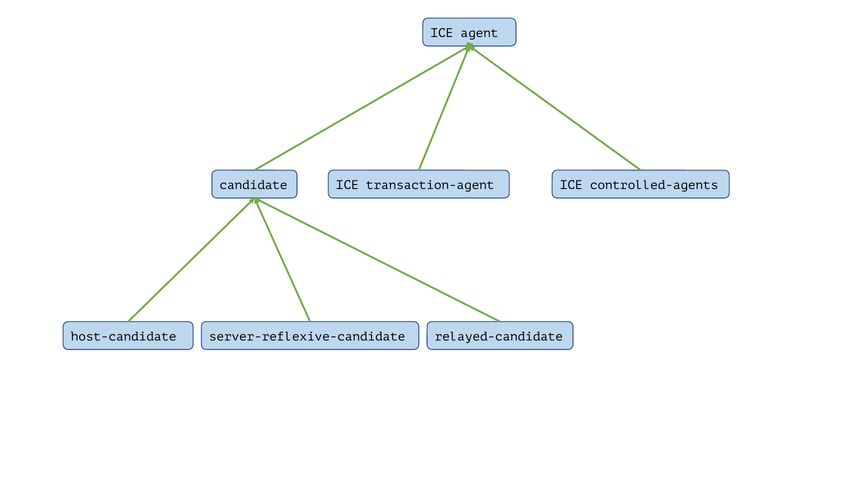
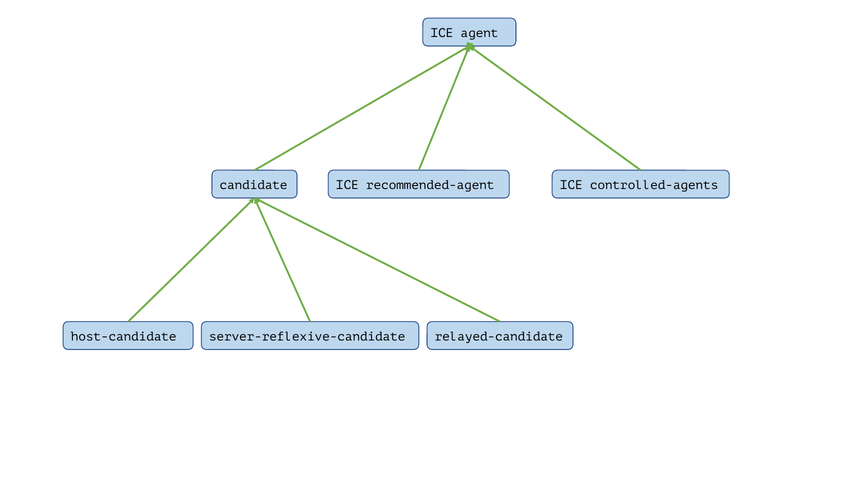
transaction-agent: transaction-agent -> recommended-agent (430, 185)
